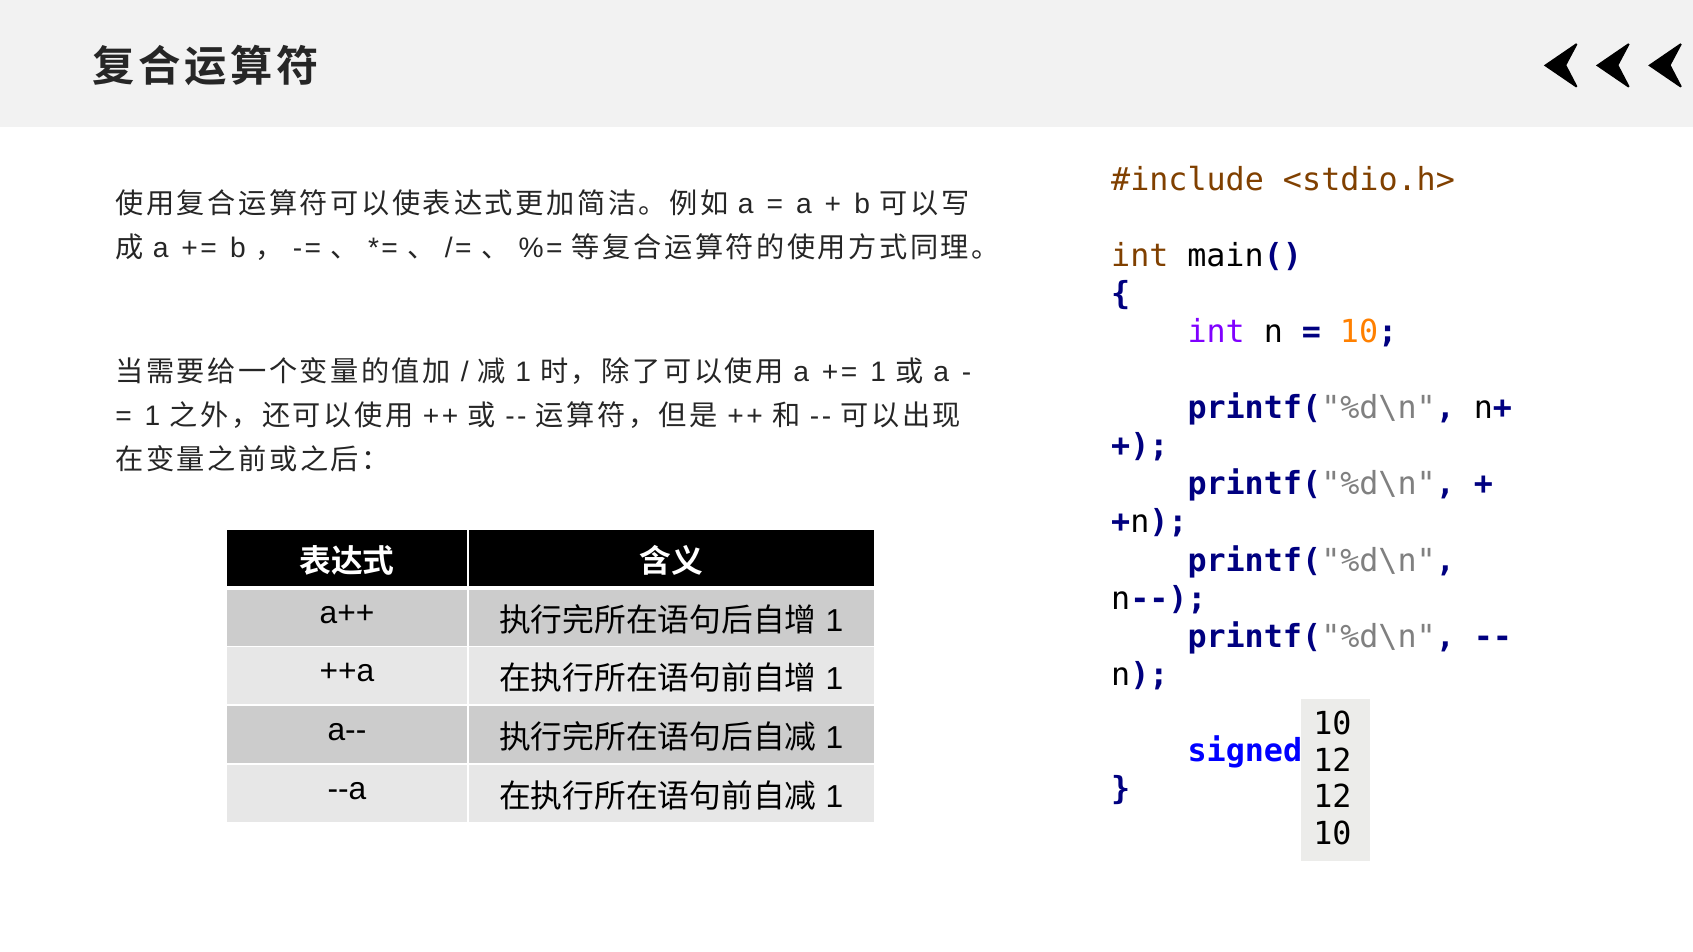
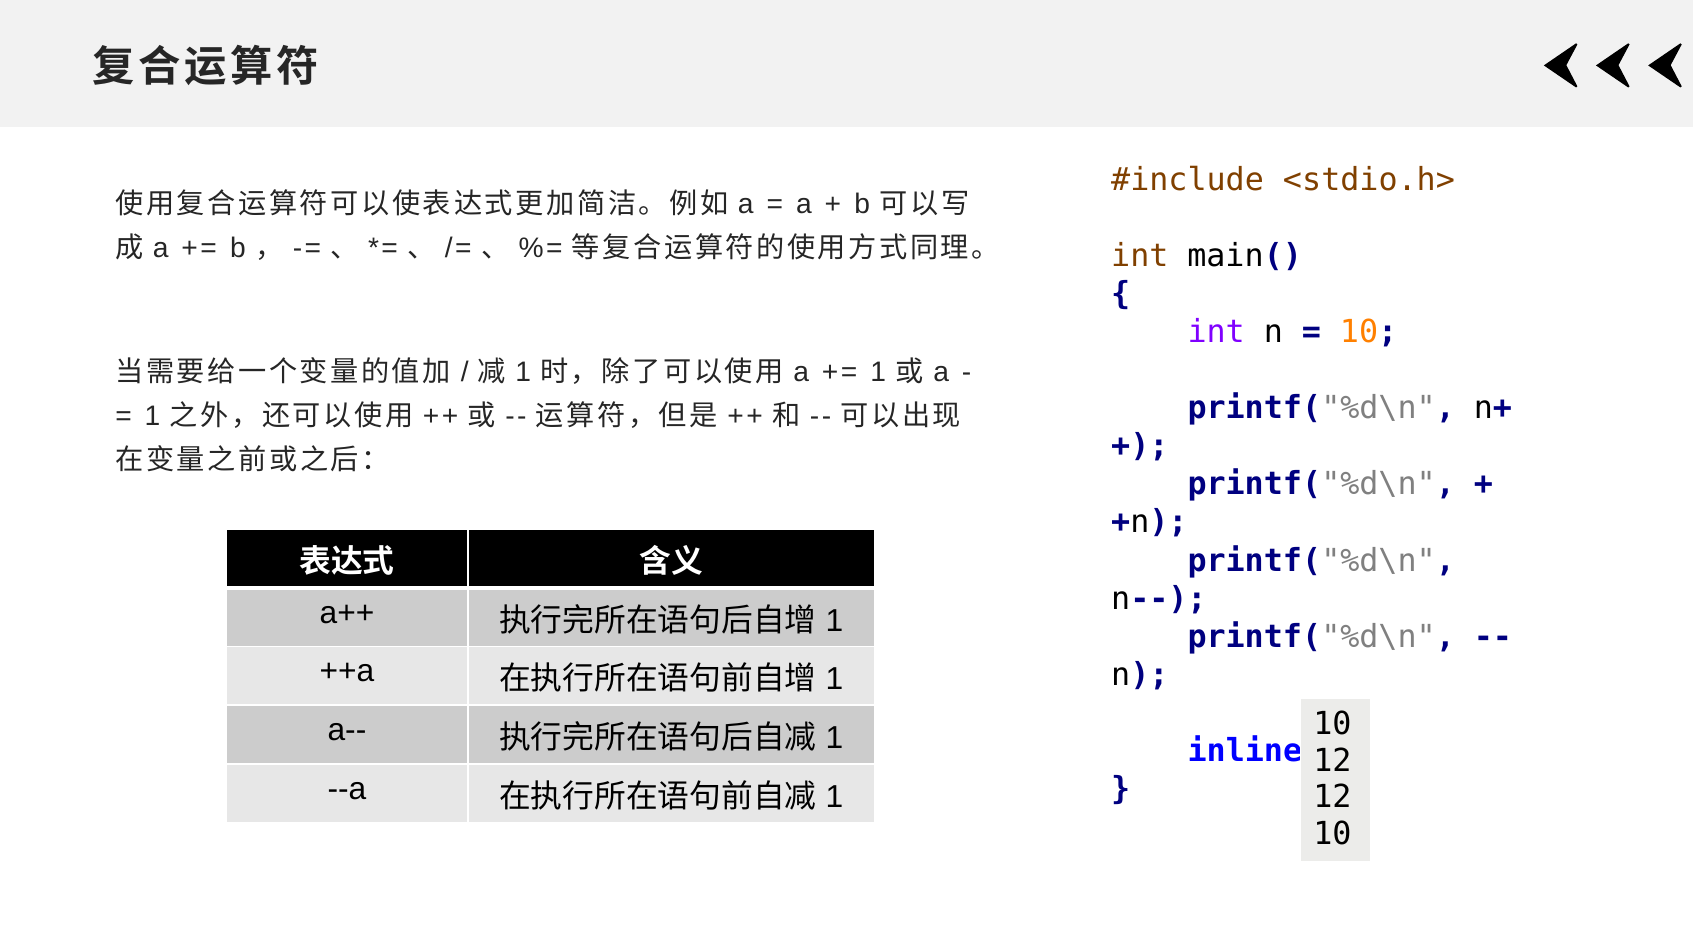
signed: signed -> inline (1245, 751)
